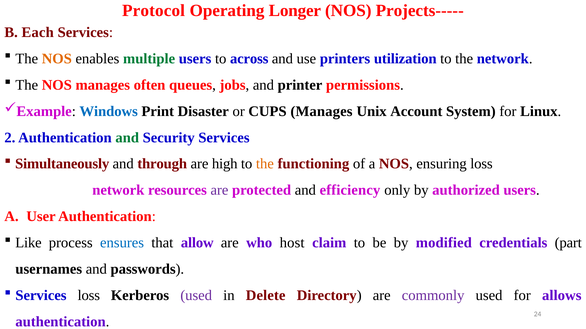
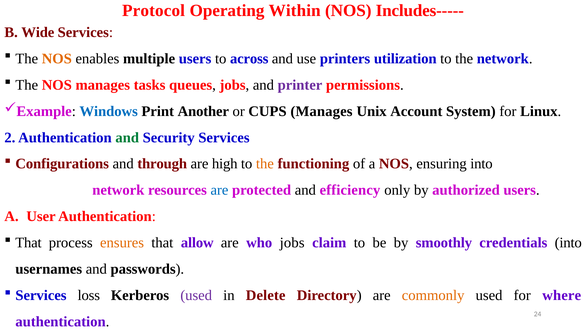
Longer: Longer -> Within (295, 11)
Projects-----: Projects----- -> Includes----- (420, 11)
Each: Each -> Wide (38, 32)
multiple colour: green -> black (149, 59)
often: often -> tasks (150, 85)
printer colour: black -> purple (300, 85)
Disaster: Disaster -> Another (203, 111)
Simultaneously: Simultaneously -> Configurations (62, 164)
ensuring loss: loss -> into (481, 164)
are colour: purple -> blue (219, 191)
Like: Like -> That (28, 243)
ensures colour: blue -> orange (122, 243)
who host: host -> jobs (292, 243)
modified: modified -> smoothly (444, 243)
credentials part: part -> into (568, 243)
commonly colour: purple -> orange (433, 296)
allows: allows -> where (562, 296)
